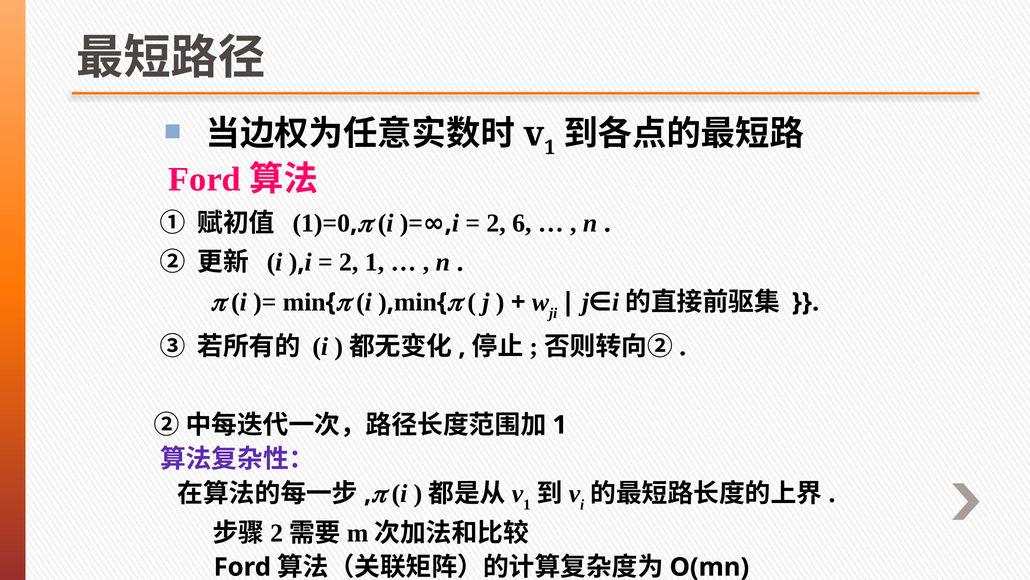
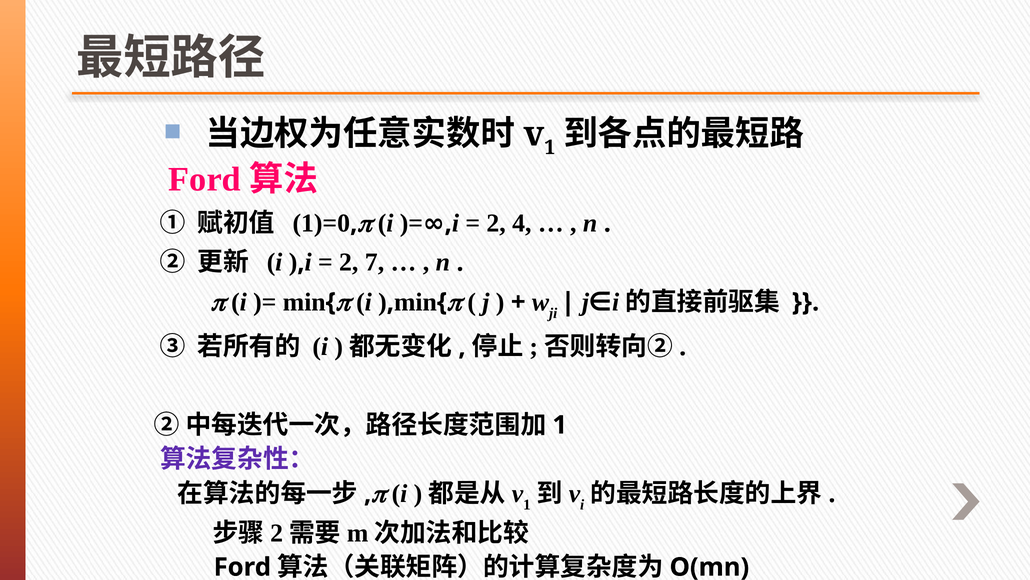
6: 6 -> 4 (522, 223)
2 1: 1 -> 7 (375, 262)
